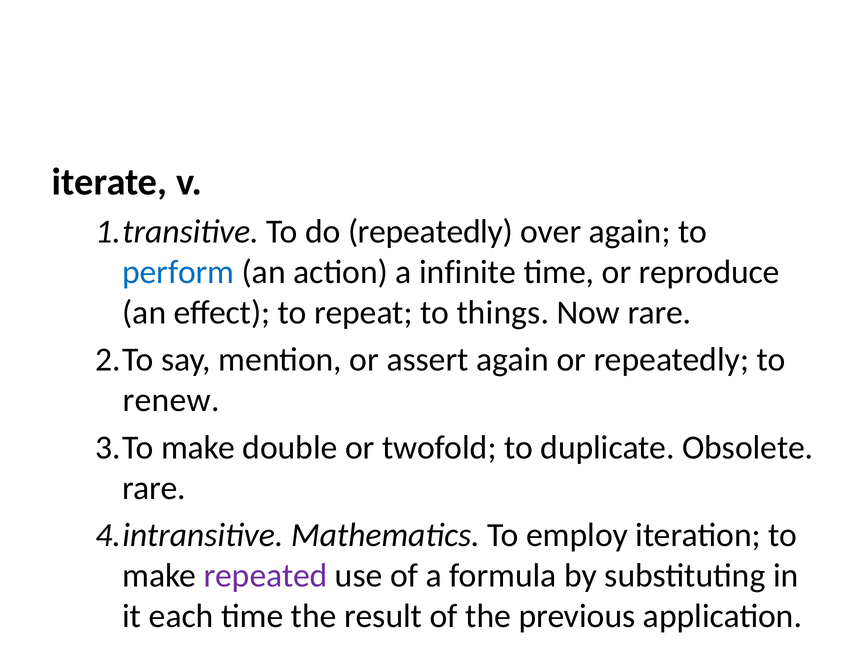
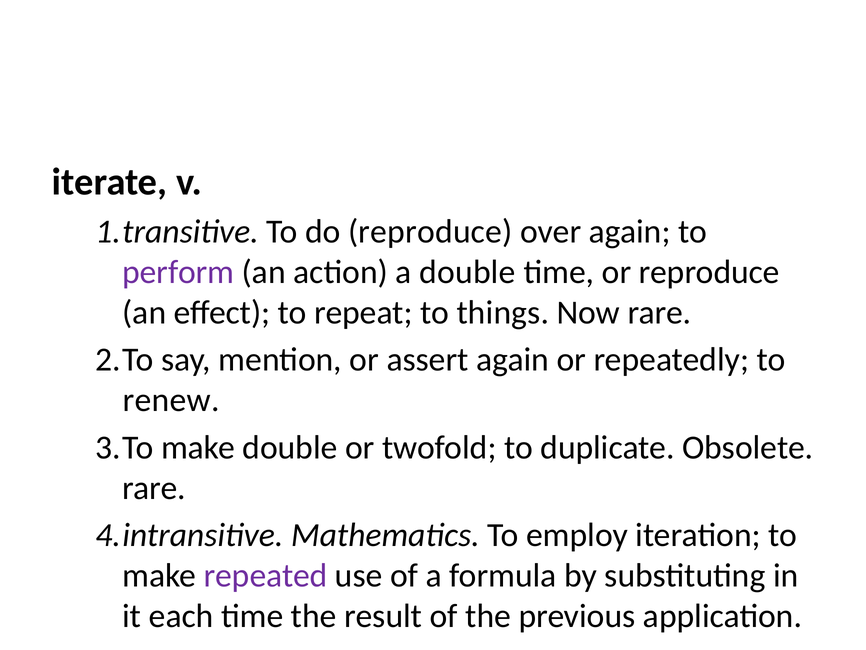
do repeatedly: repeatedly -> reproduce (430, 231)
perform colour: blue -> purple (178, 272)
a infinite: infinite -> double (467, 272)
